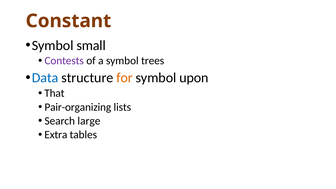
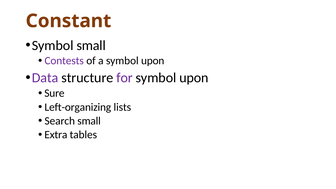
a symbol trees: trees -> upon (153, 61)
Data colour: blue -> purple (45, 78)
for colour: orange -> purple (125, 78)
That: That -> Sure (54, 93)
Pair-organizing: Pair-organizing -> Left-organizing (78, 107)
Search large: large -> small (89, 121)
